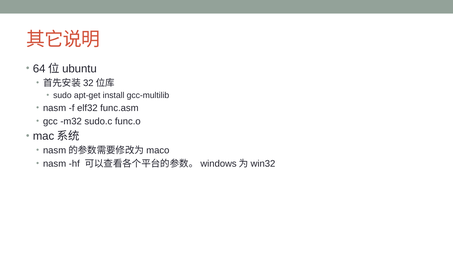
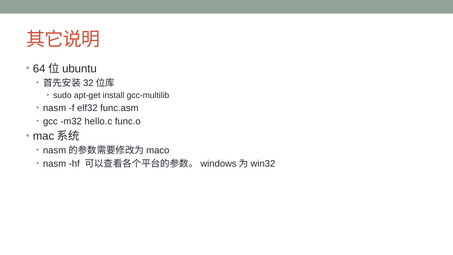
sudo.c: sudo.c -> hello.c (98, 121)
